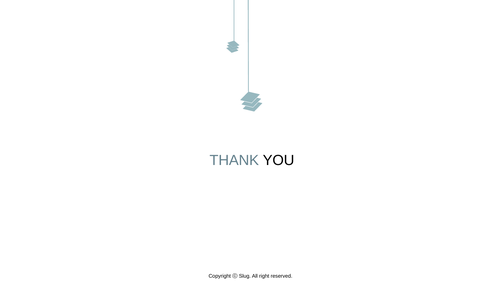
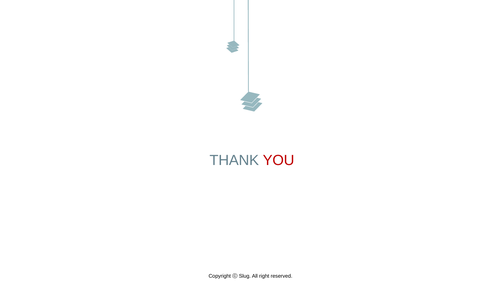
YOU colour: black -> red (279, 160)
